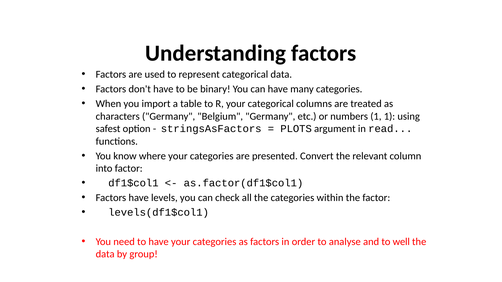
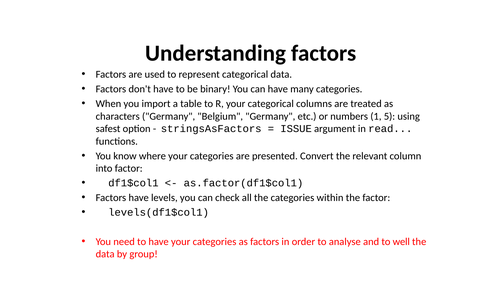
1 1: 1 -> 5 (389, 116)
PLOTS: PLOTS -> ISSUE (296, 129)
